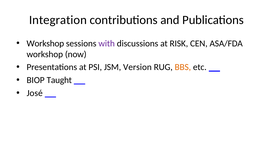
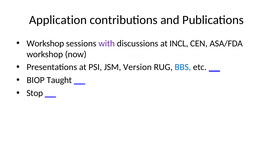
Integration: Integration -> Application (58, 20)
RISK: RISK -> INCL (179, 43)
BBS colour: orange -> blue (183, 67)
José: José -> Stop (35, 93)
